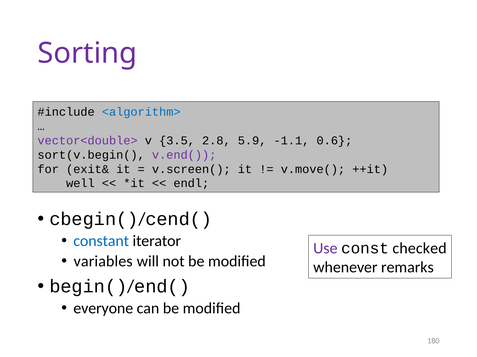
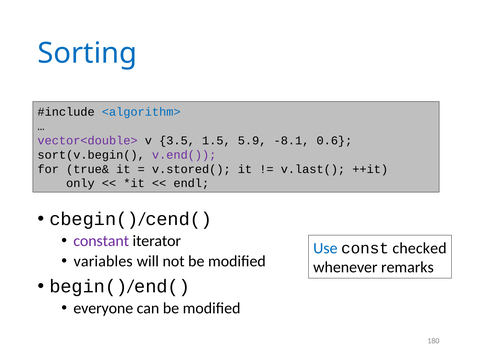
Sorting colour: purple -> blue (87, 53)
2.8: 2.8 -> 1.5 (216, 141)
-1.1: -1.1 -> -8.1 (291, 141)
exit&: exit& -> true& (88, 169)
v.screen(: v.screen( -> v.stored( (191, 169)
v.move(: v.move( -> v.last( (313, 169)
well: well -> only (80, 184)
constant colour: blue -> purple (101, 241)
Use colour: purple -> blue (325, 249)
